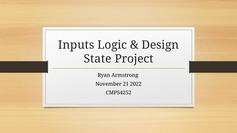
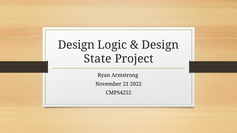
Inputs: Inputs -> Design (76, 45)
